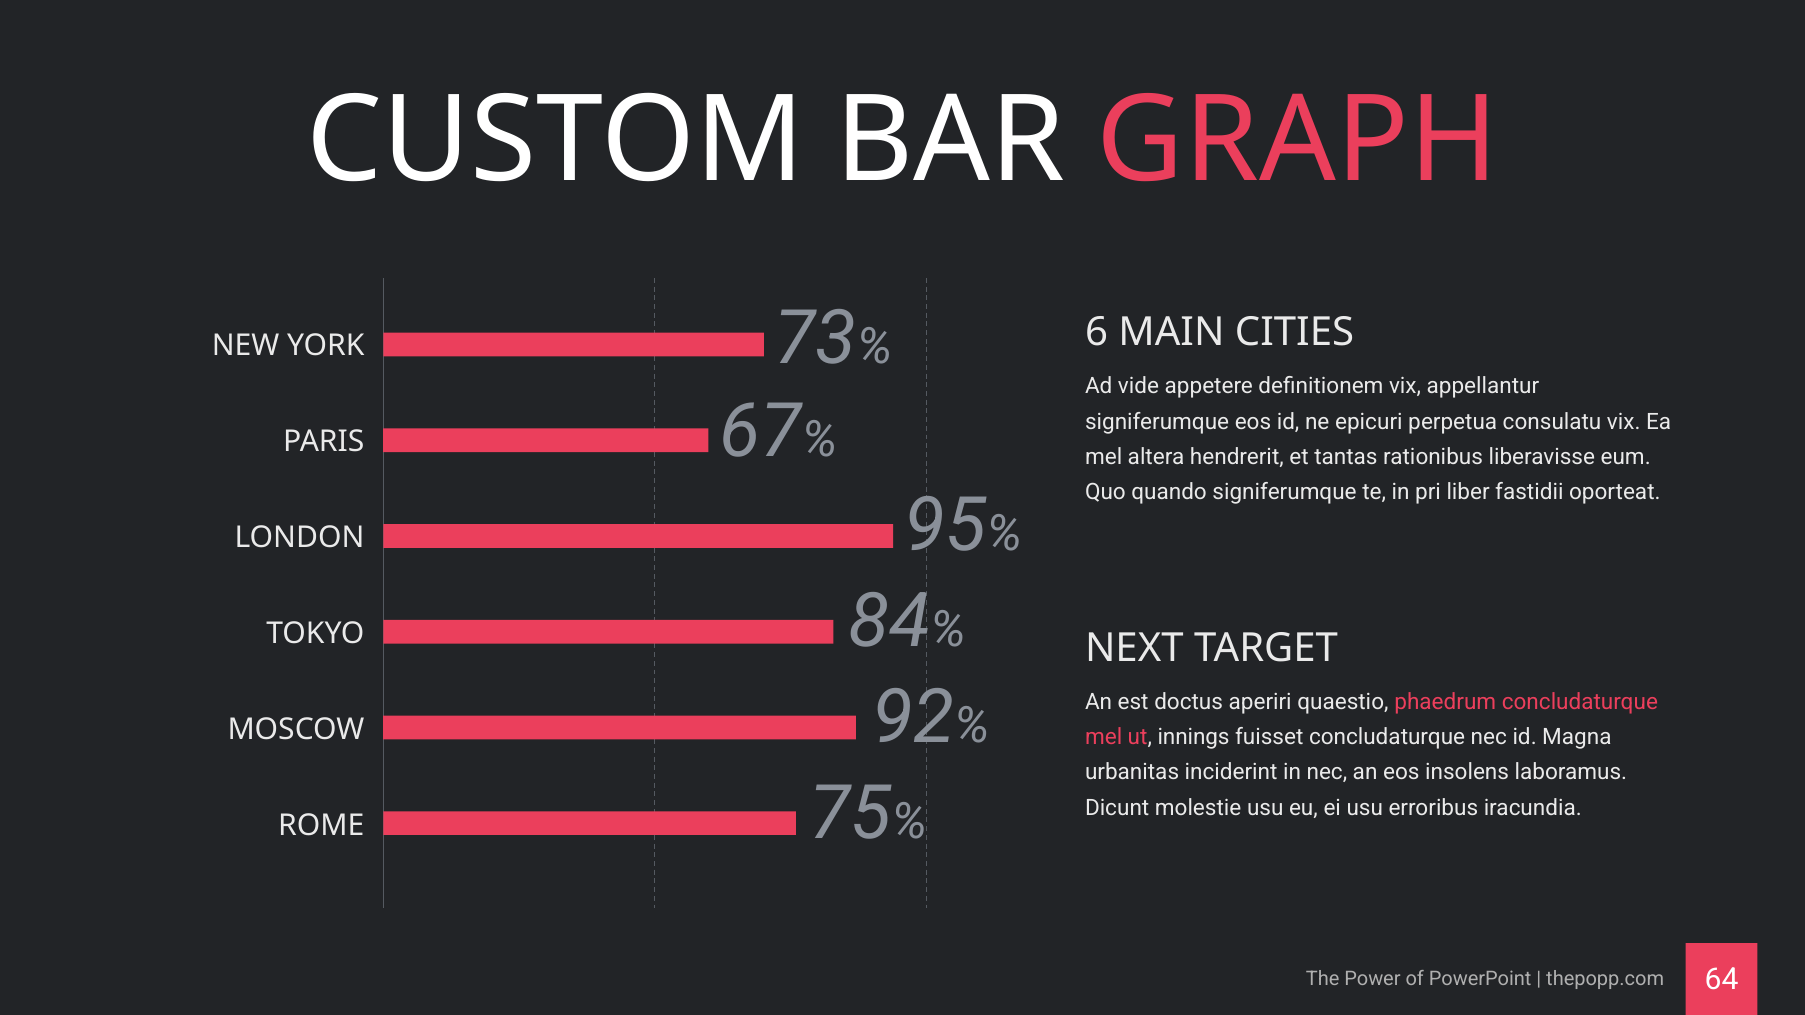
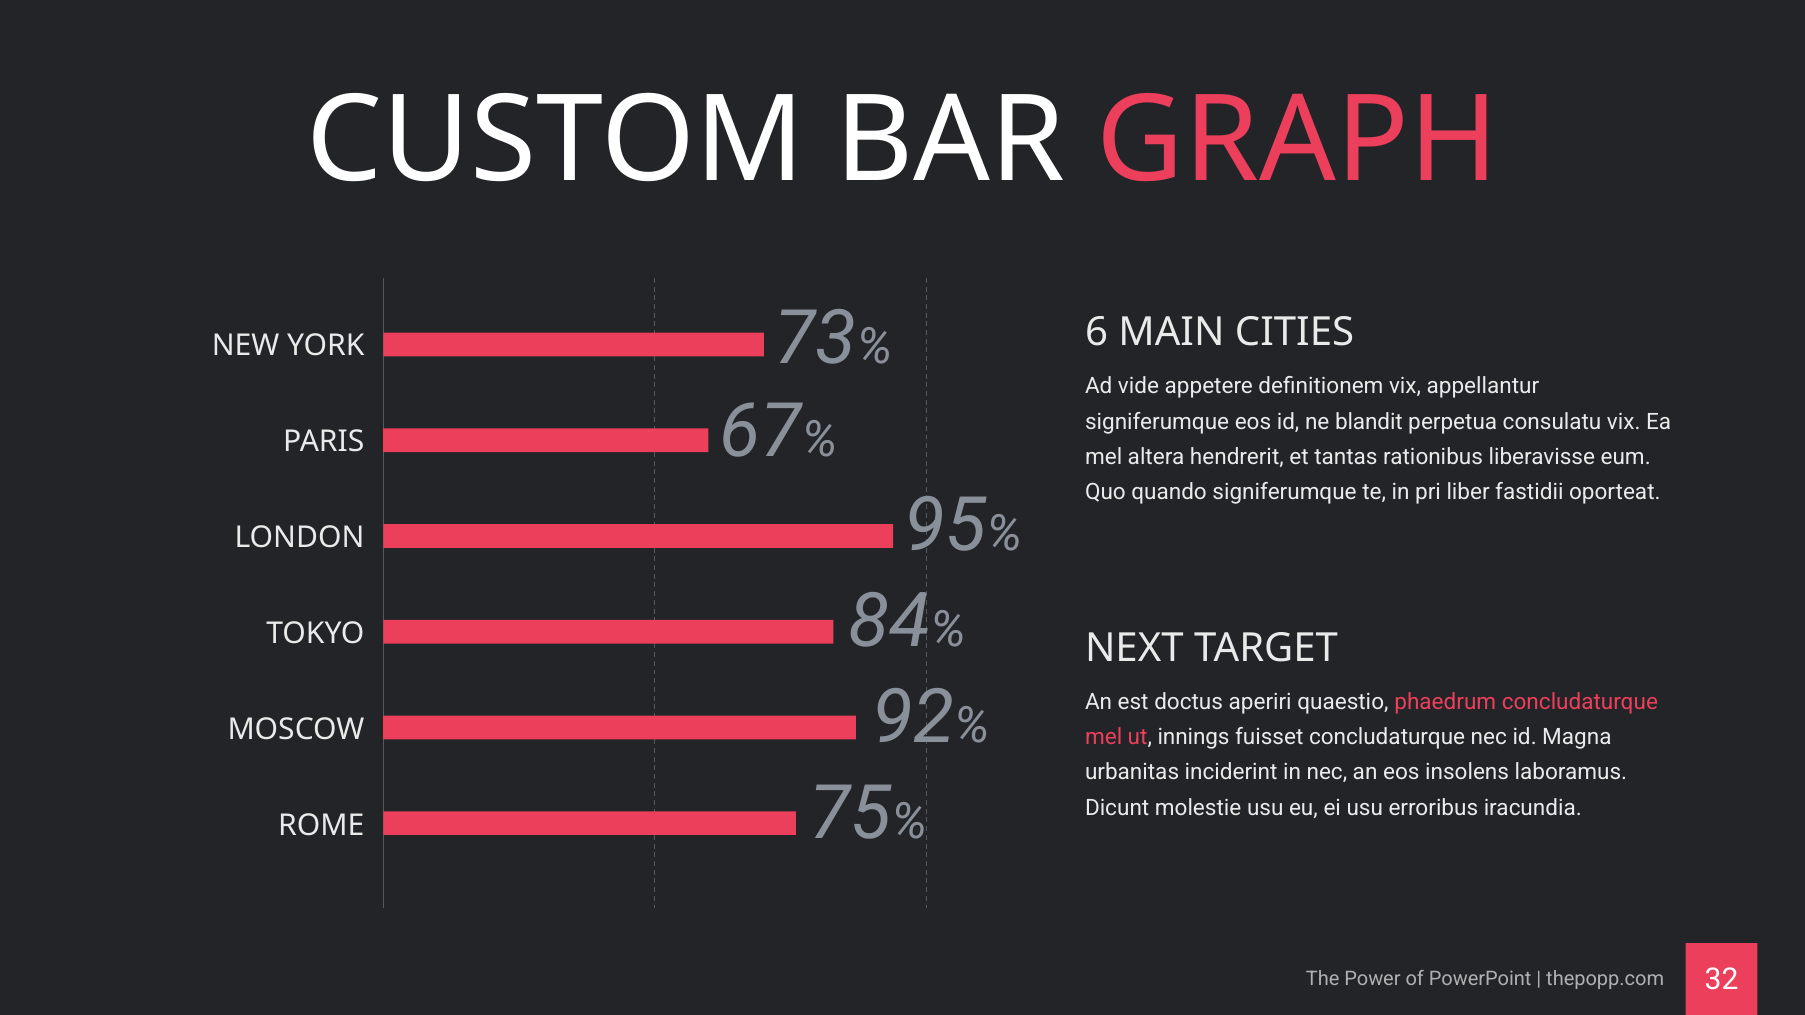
epicuri: epicuri -> blandit (1369, 422)
64: 64 -> 32 (1722, 980)
